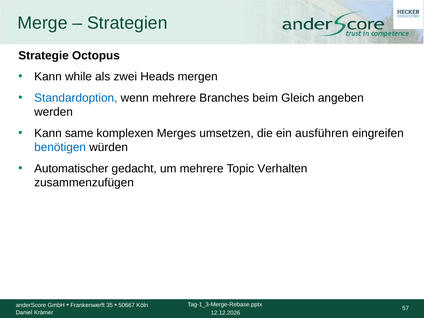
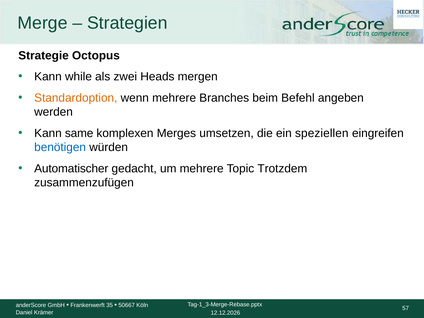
Standardoption colour: blue -> orange (76, 98)
Gleich: Gleich -> Befehl (298, 98)
ausführen: ausführen -> speziellen (322, 133)
Verhalten: Verhalten -> Trotzdem (282, 169)
